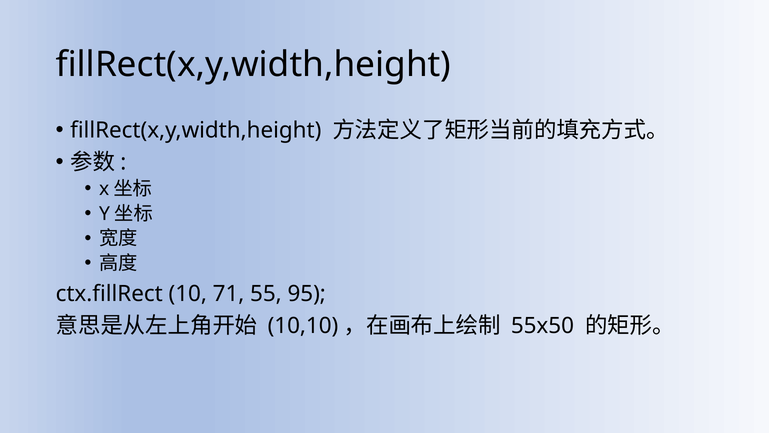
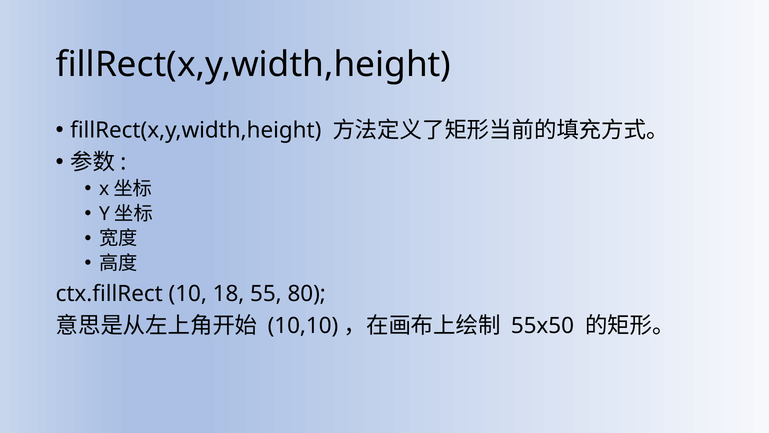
71: 71 -> 18 (229, 293)
95: 95 -> 80 (307, 293)
